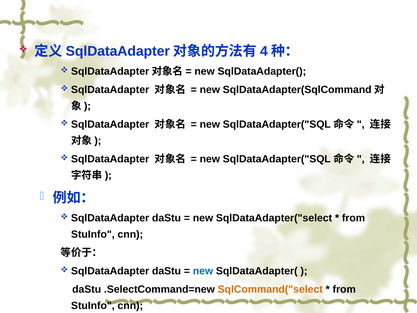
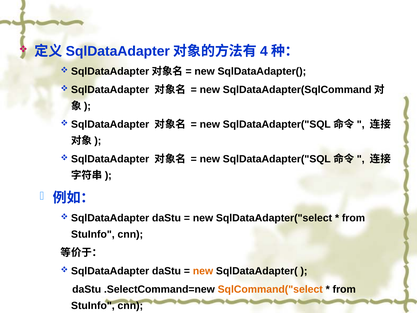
new colour: blue -> orange (203, 271)
